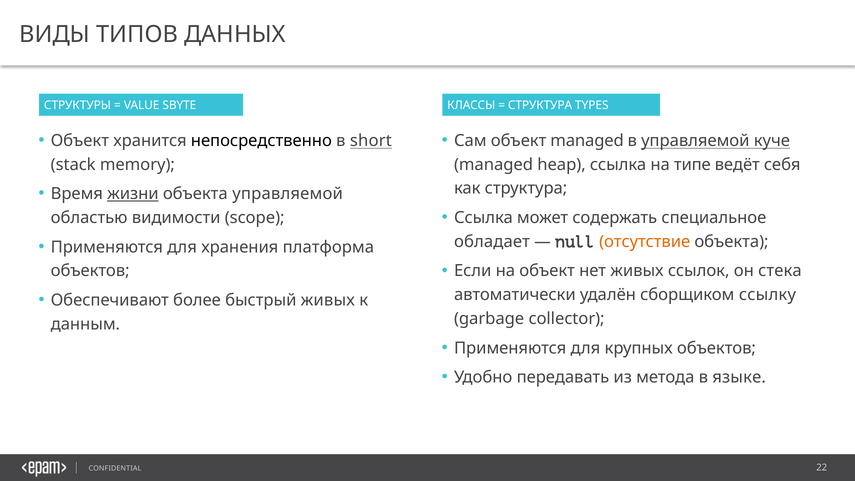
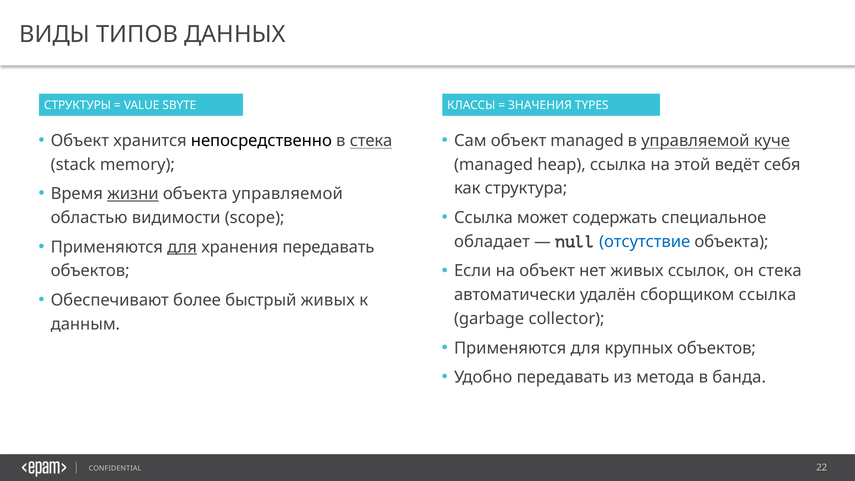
СТРУКТУРА: СТРУКТУРА -> ЗНАЧЕНИЯ (540, 106)
в short: short -> стека (371, 141)
типе: типе -> этой (692, 164)
отсутствие colour: orange -> blue (645, 242)
для underline: none -> present (182, 247)
хранения платформа: платформа -> передавать (328, 247)
сборщиком ссылку: ссылку -> ссылка (767, 295)
языке: языке -> банда (739, 377)
